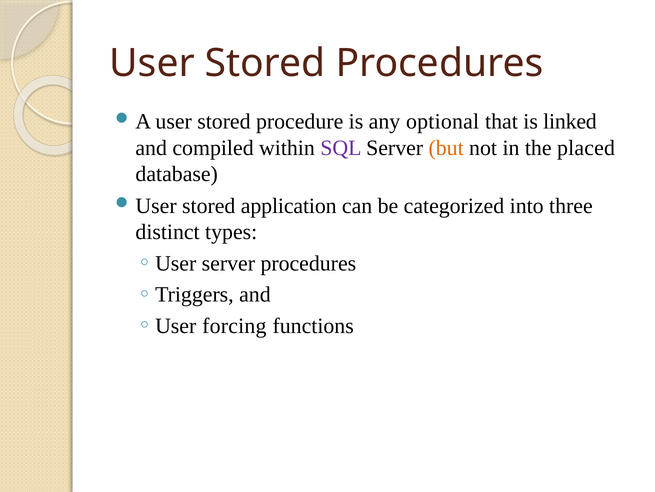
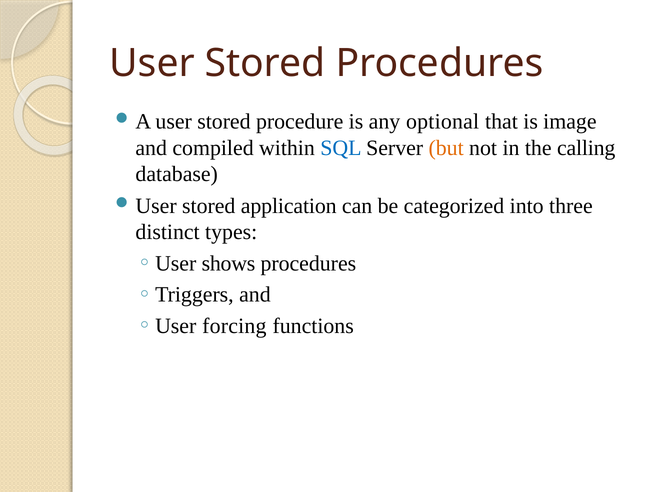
linked: linked -> image (570, 122)
SQL colour: purple -> blue (341, 148)
placed: placed -> calling (586, 148)
server: server -> shows (229, 263)
